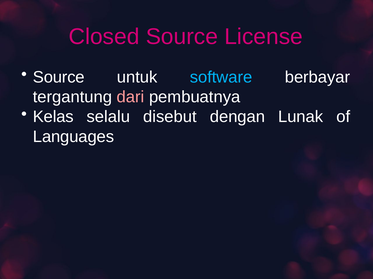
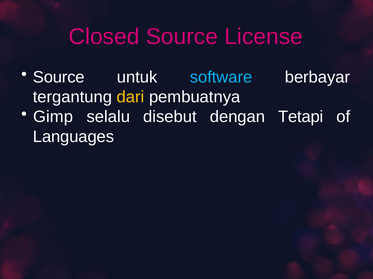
dari colour: pink -> yellow (131, 97)
Kelas: Kelas -> Gimp (53, 117)
Lunak: Lunak -> Tetapi (301, 117)
